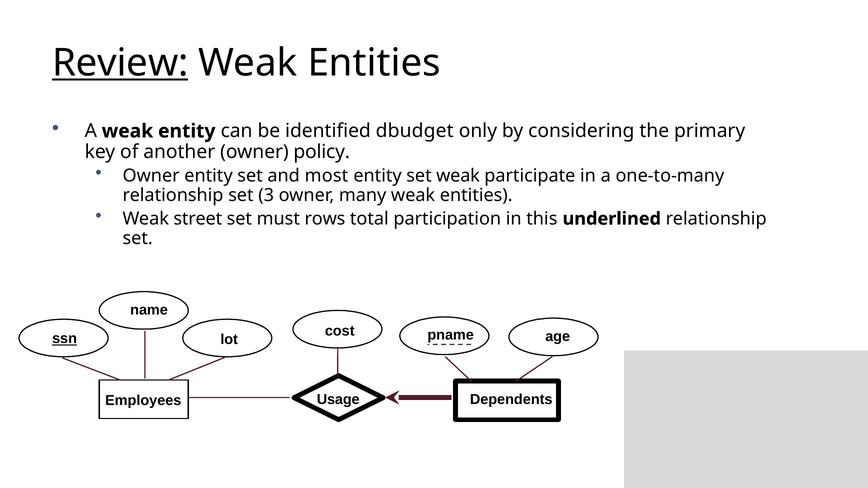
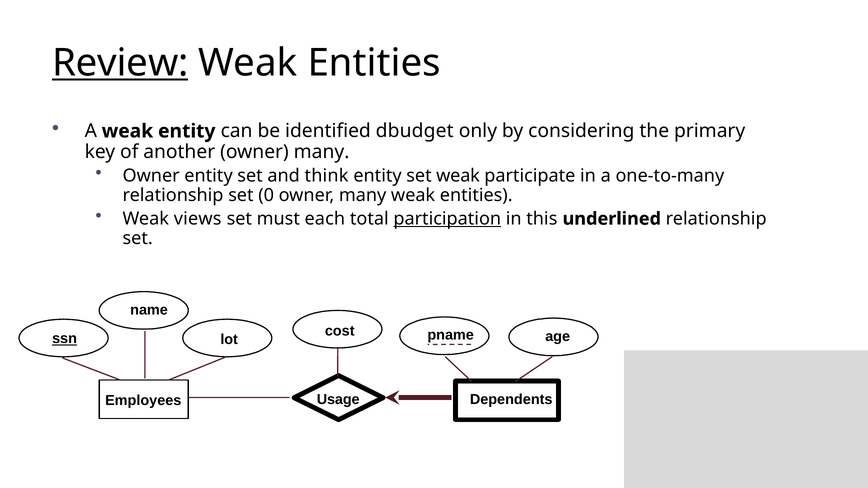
another owner policy: policy -> many (322, 152)
most: most -> think (326, 176)
3: 3 -> 0 (266, 195)
street: street -> views (198, 219)
rows: rows -> each (325, 219)
participation underline: none -> present (447, 219)
